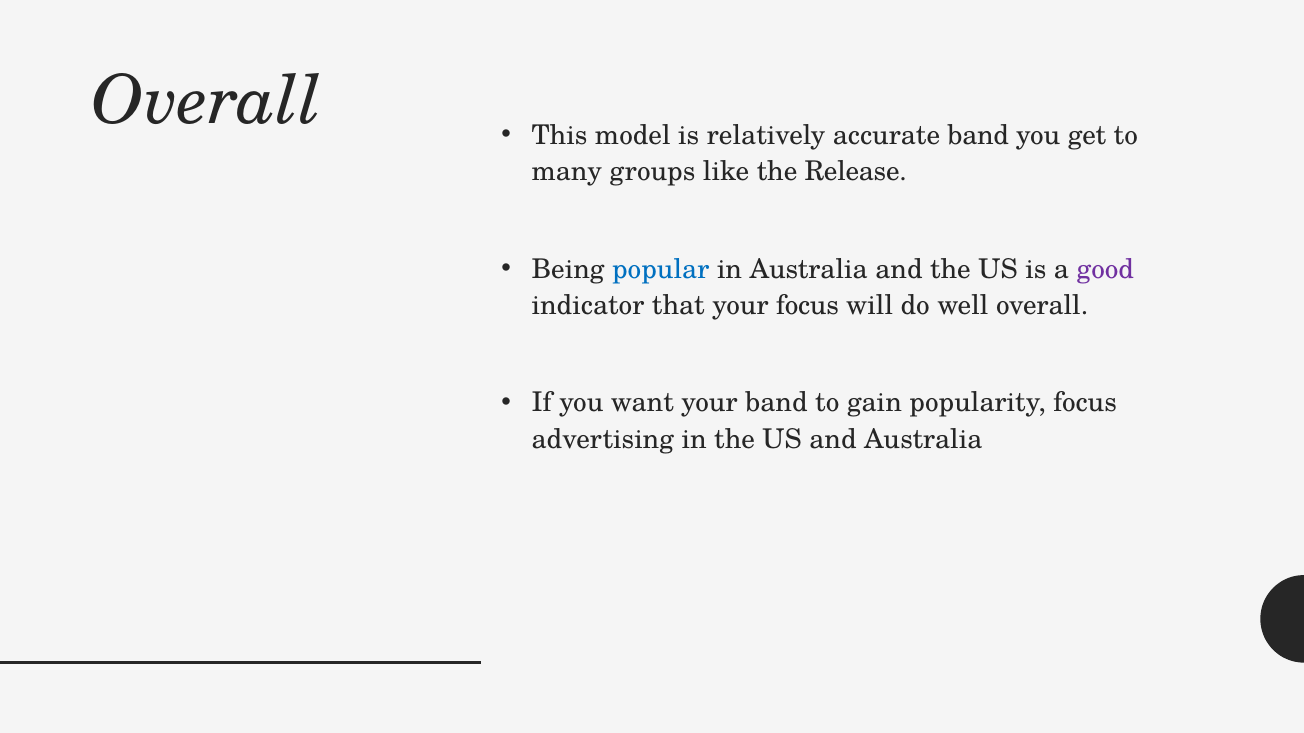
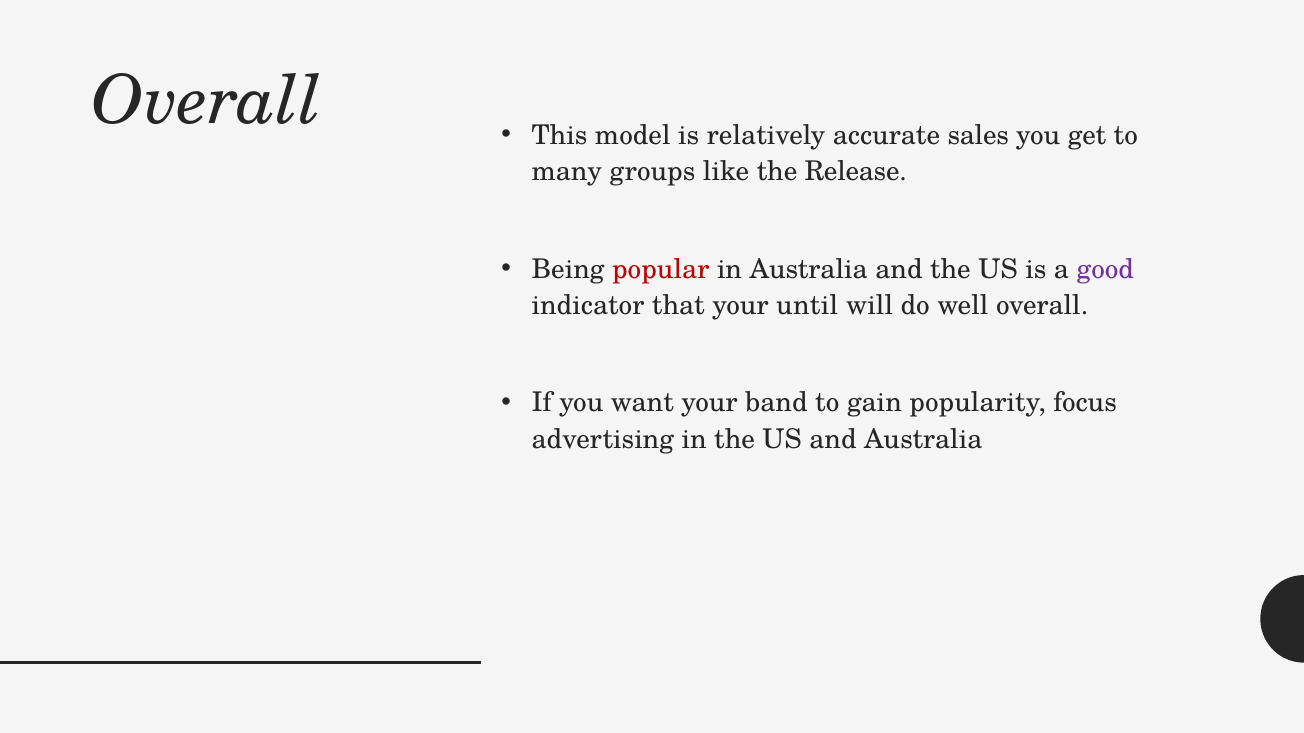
accurate band: band -> sales (978, 135)
popular colour: blue -> red (661, 269)
your focus: focus -> until (807, 306)
